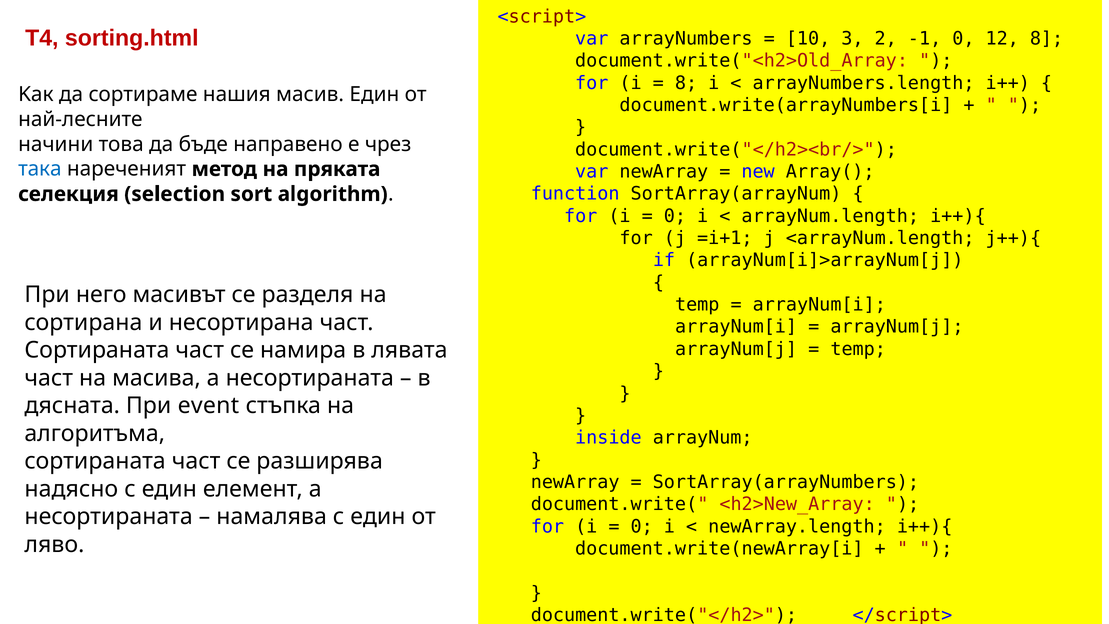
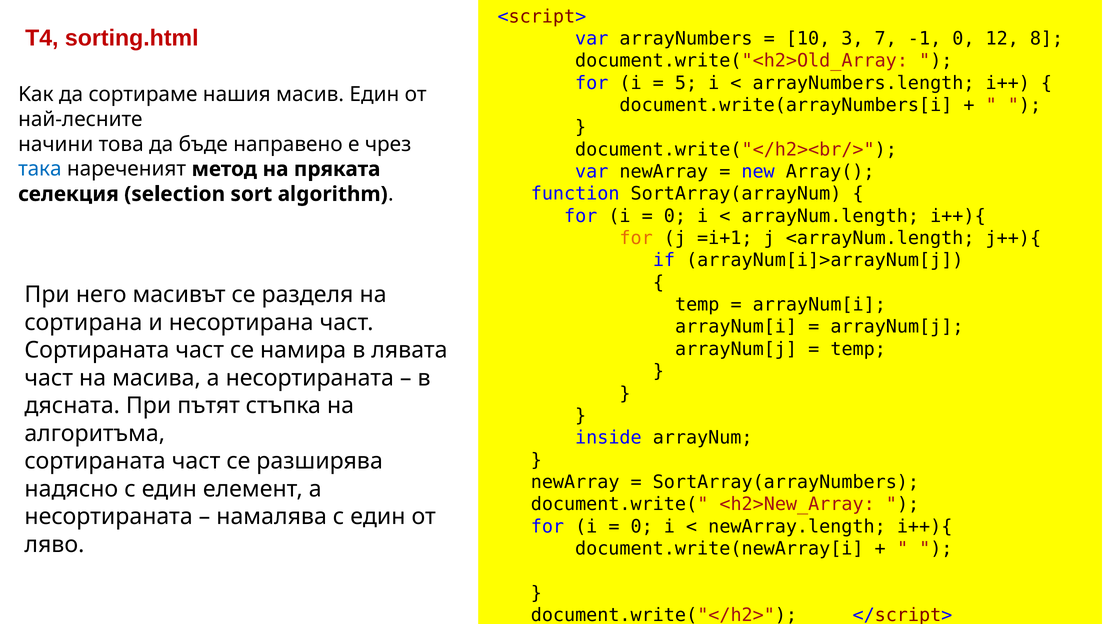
2: 2 -> 7 (886, 39)
8: 8 -> 5 (686, 83)
for colour: black -> orange (636, 238)
event: event -> пътят (209, 406)
